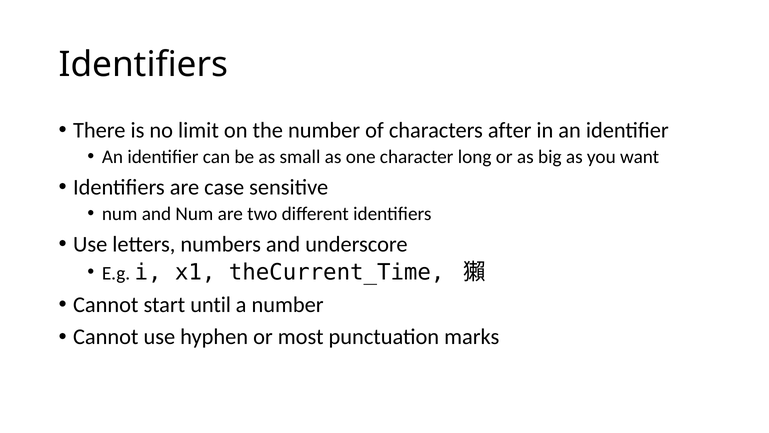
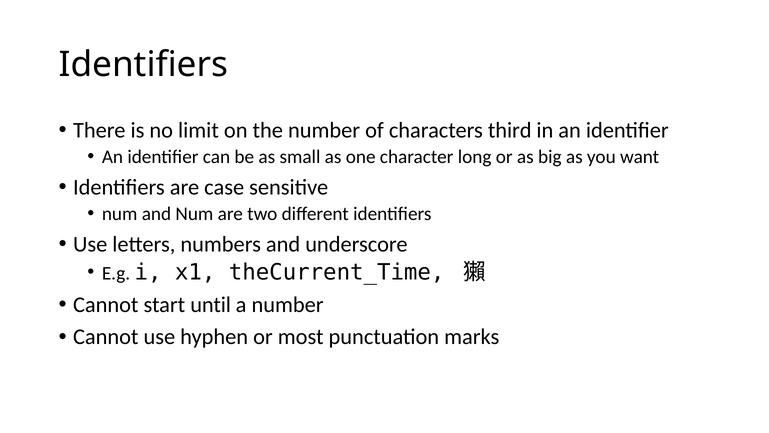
after: after -> third (510, 130)
